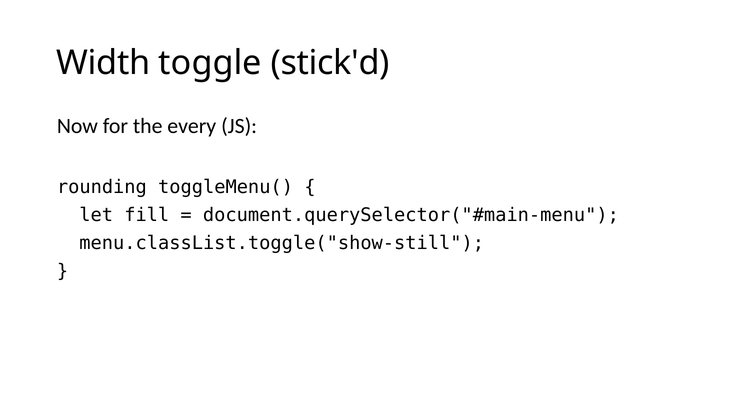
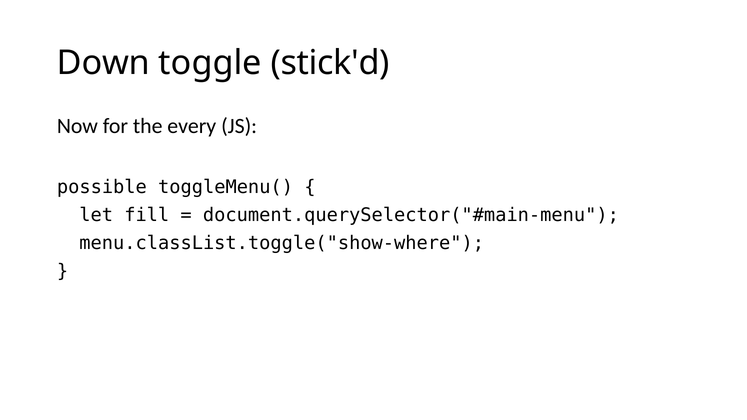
Width: Width -> Down (103, 63)
rounding: rounding -> possible (102, 187)
menu.classList.toggle("show-still: menu.classList.toggle("show-still -> menu.classList.toggle("show-where (282, 243)
